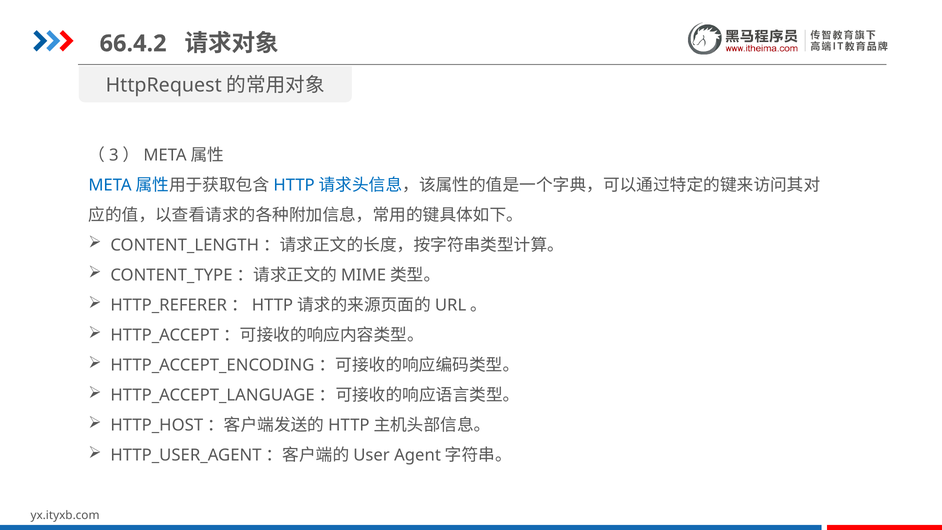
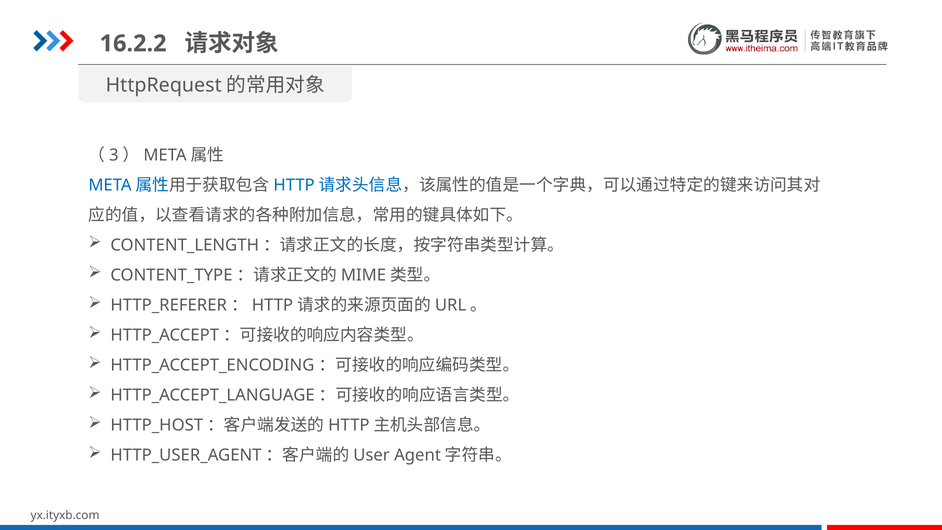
66.4.2: 66.4.2 -> 16.2.2 (133, 44)
